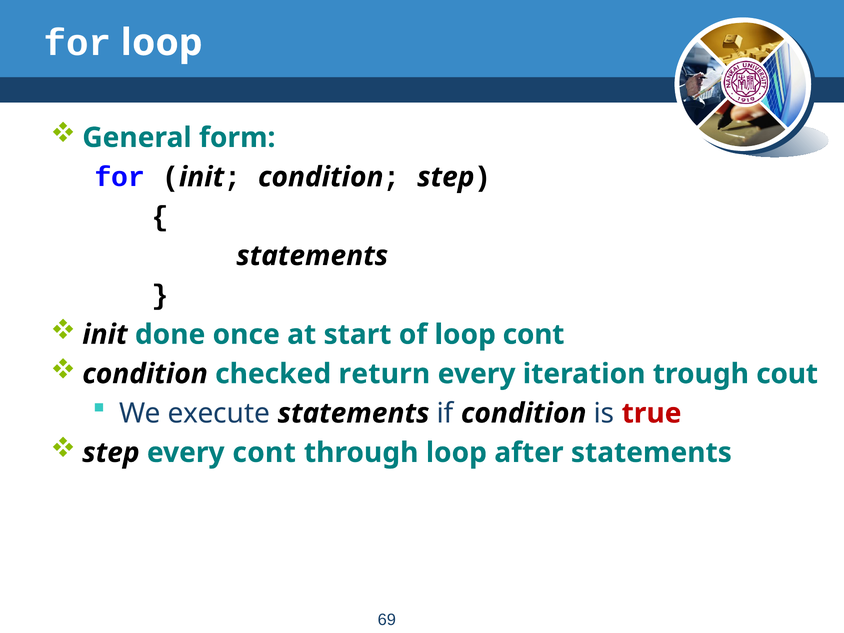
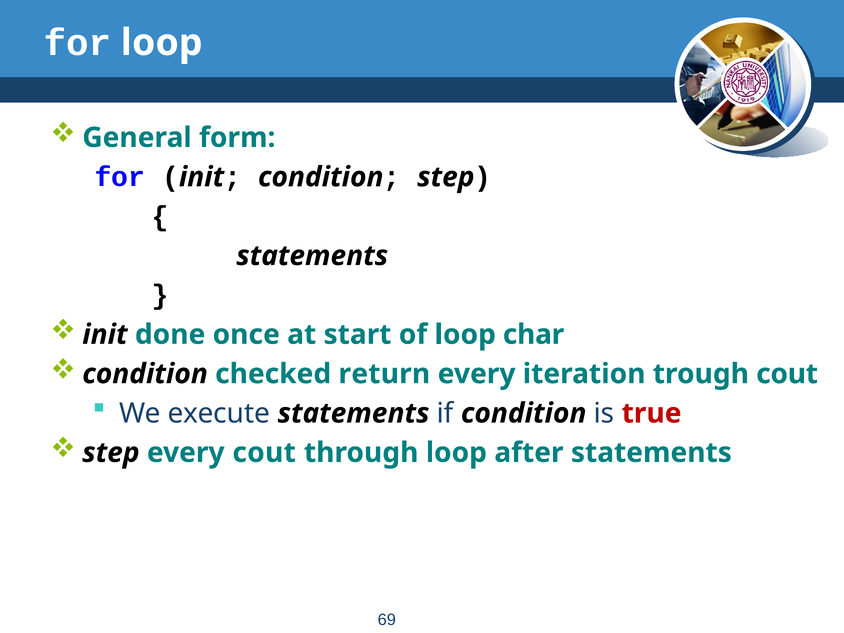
loop cont: cont -> char (534, 335)
every cont: cont -> cout (264, 453)
